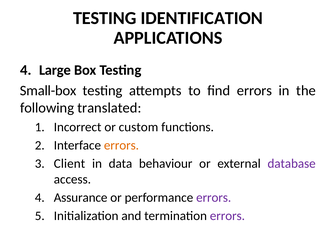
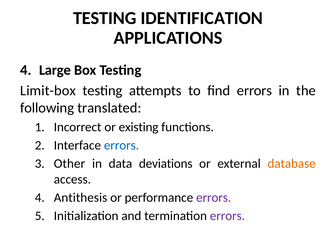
Small-box: Small-box -> Limit-box (48, 91)
custom: custom -> existing (139, 127)
errors colour: orange -> blue (121, 145)
Client: Client -> Other (69, 164)
behaviour: behaviour -> deviations (166, 164)
database colour: purple -> orange (292, 164)
Assurance: Assurance -> Antithesis (81, 198)
